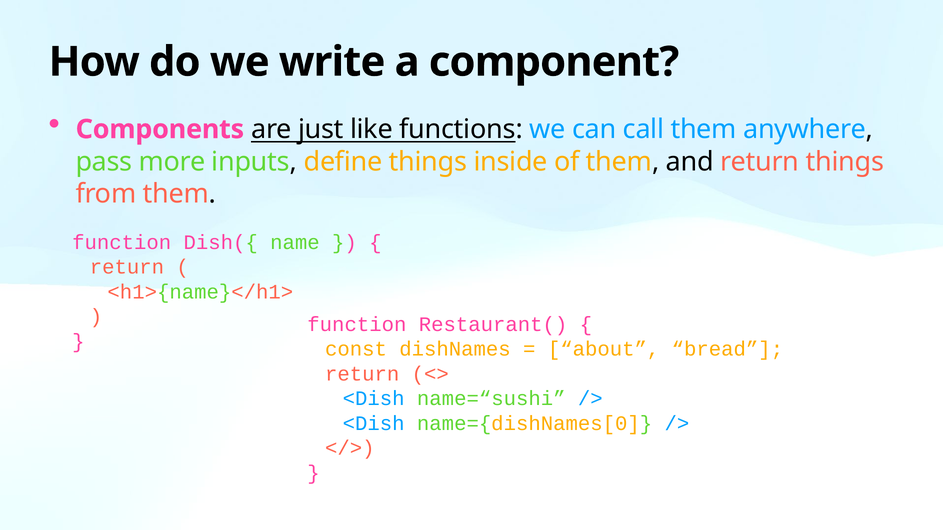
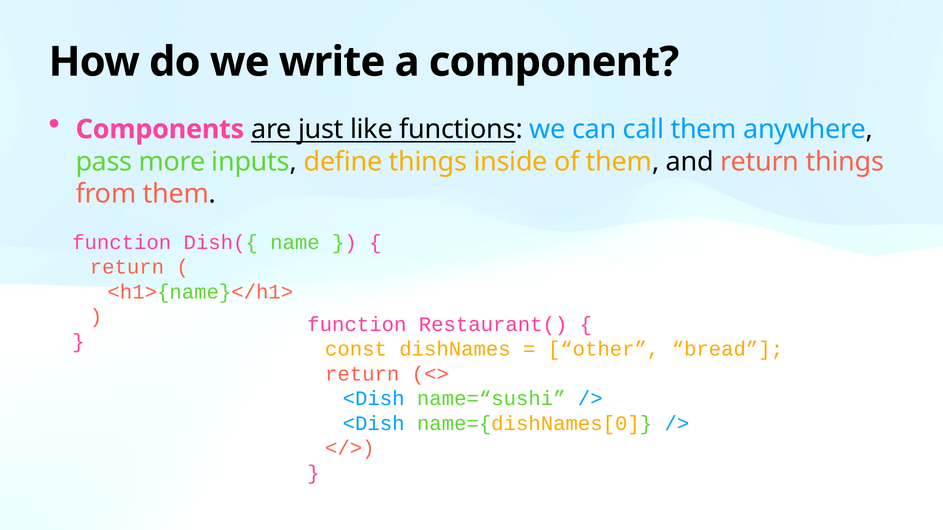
about: about -> other (604, 349)
